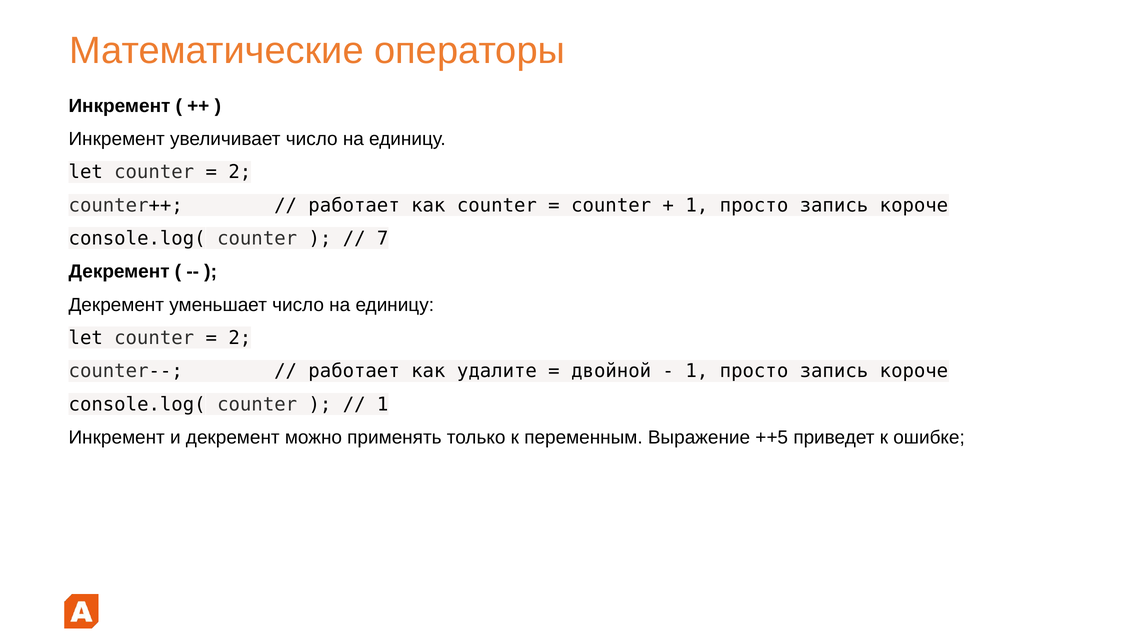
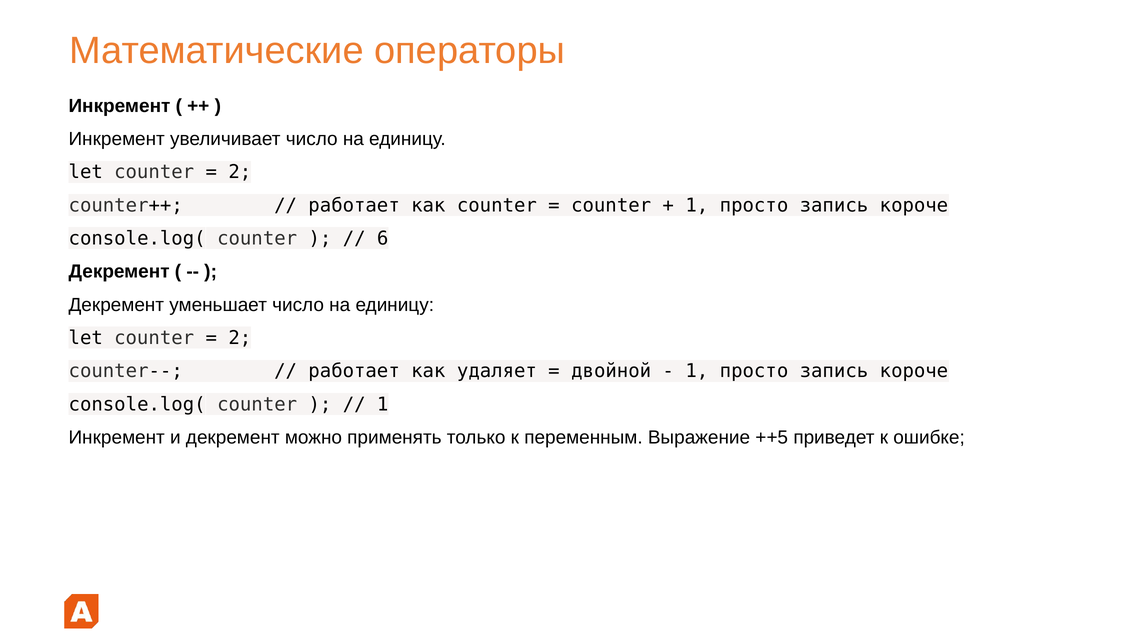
7: 7 -> 6 (383, 239)
удалите: удалите -> удаляет (497, 371)
